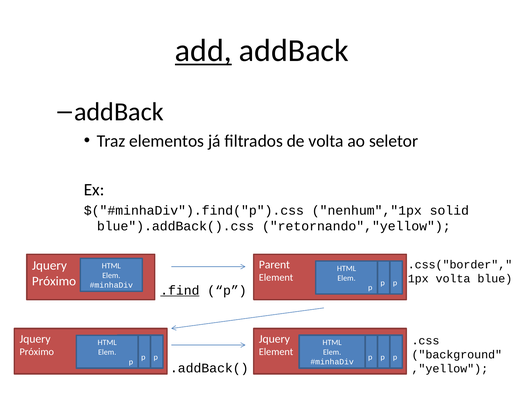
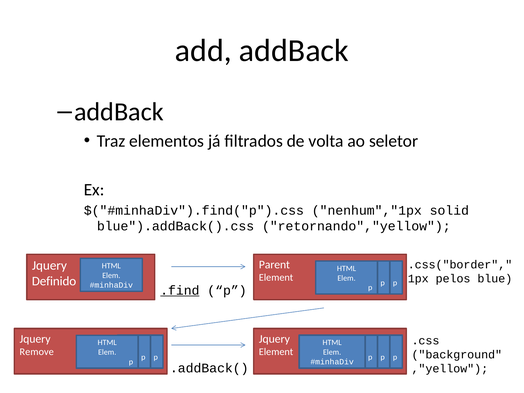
add underline: present -> none (203, 51)
volta: volta -> pelos (453, 279)
Próximo: Próximo -> Definido (54, 281)
Próximo: Próximo -> Remove (37, 352)
